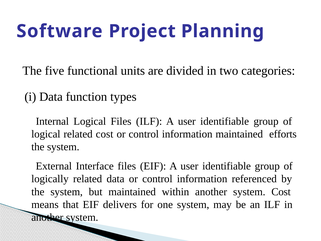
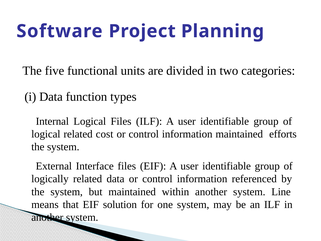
system Cost: Cost -> Line (281, 192)
delivers: delivers -> solution (120, 204)
